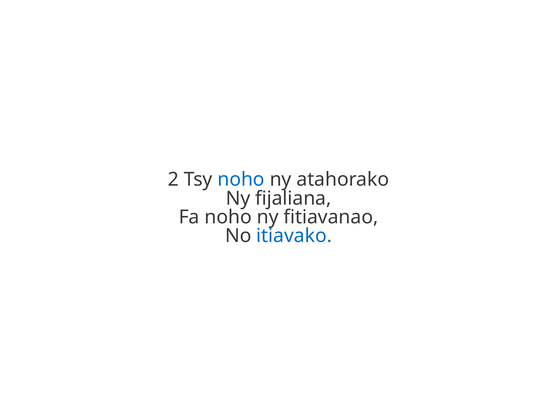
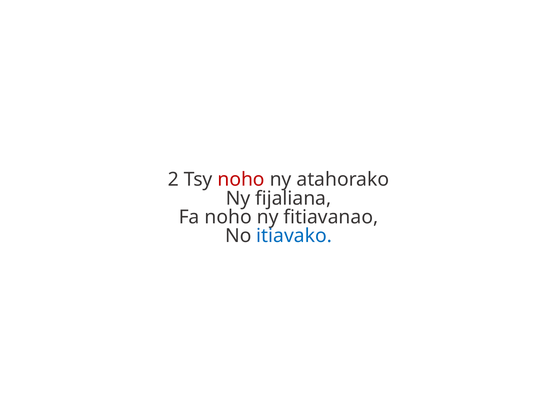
noho colour: blue -> red (241, 180)
